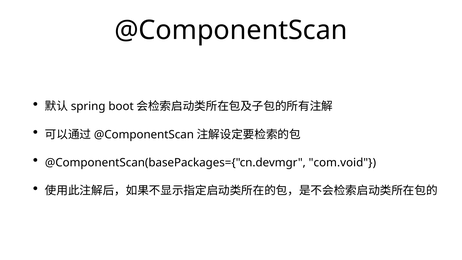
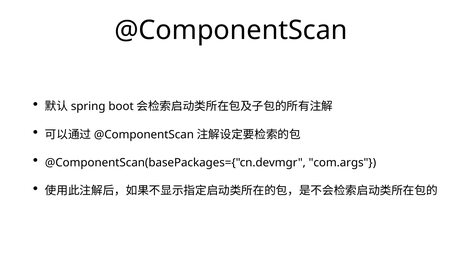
com.void: com.void -> com.args (342, 163)
